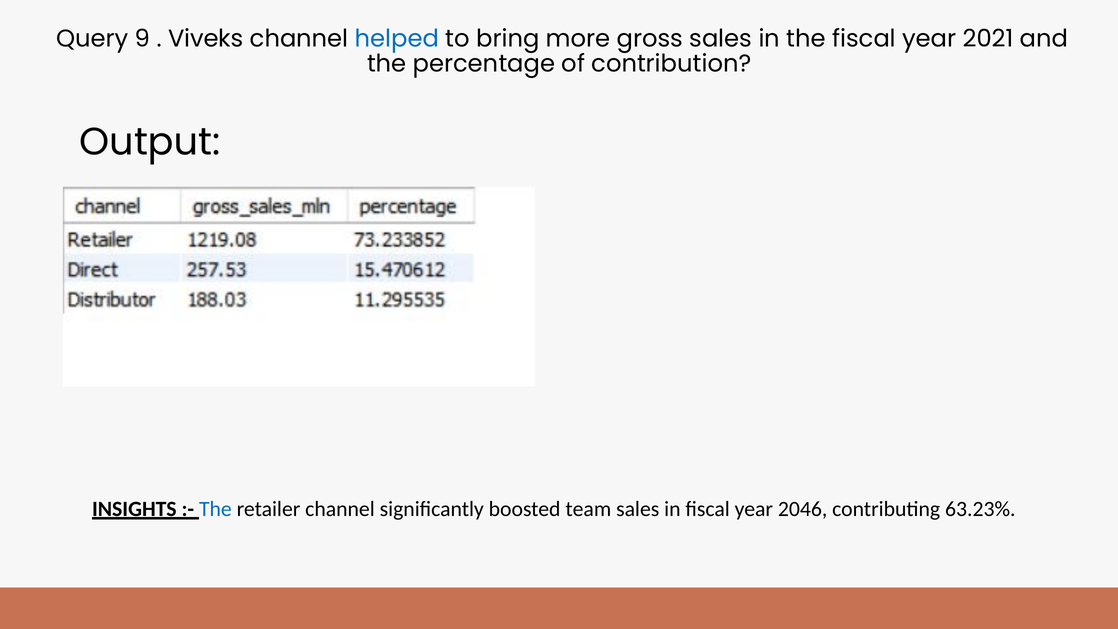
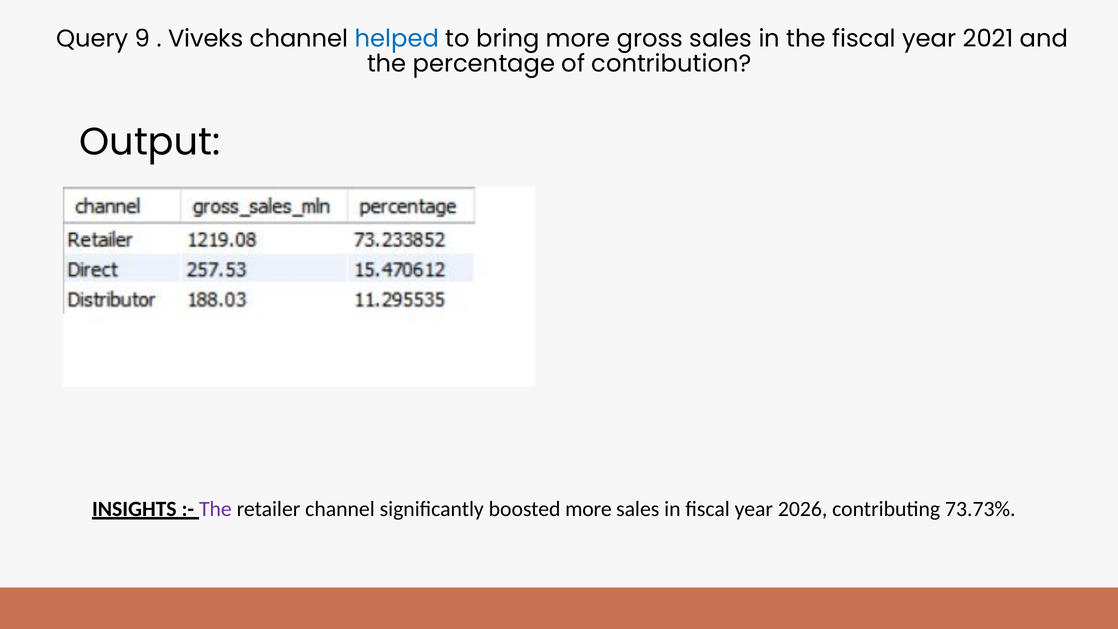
The colour: blue -> purple (215, 509)
boosted team: team -> more (588, 509)
2046: 2046 -> 2026 (803, 509)
63.23%: 63.23% -> 73.73% (980, 509)
